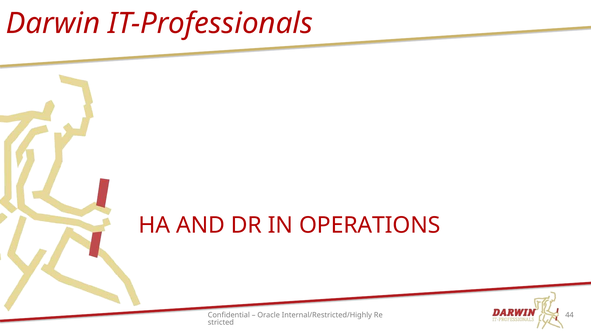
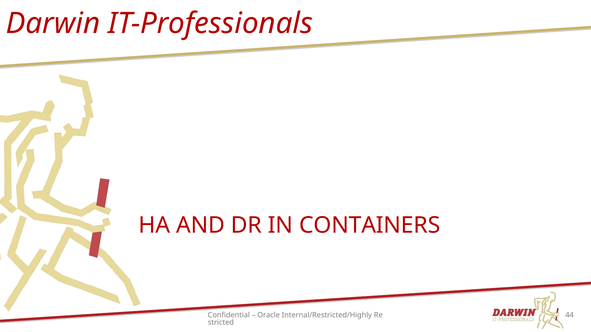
OPERATIONS: OPERATIONS -> CONTAINERS (370, 226)
